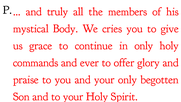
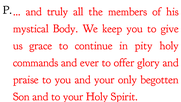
cries: cries -> keep (112, 29)
in only: only -> pity (144, 46)
